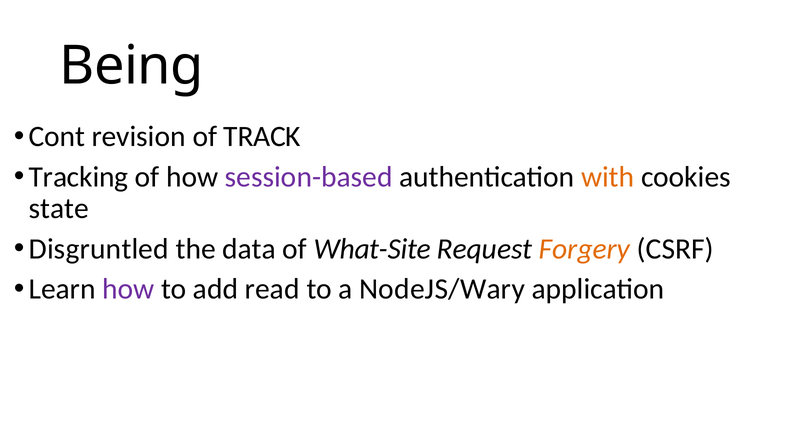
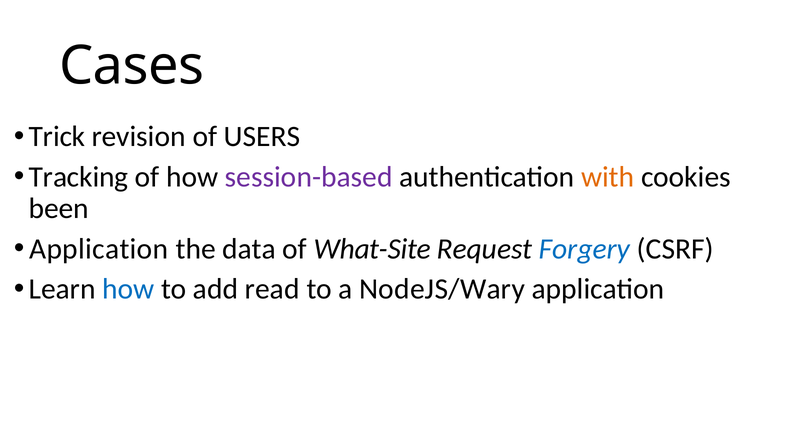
Being: Being -> Cases (132, 66)
Cont: Cont -> Trick (57, 137)
TRACK: TRACK -> USERS (262, 137)
state: state -> been (59, 209)
Disgruntled: Disgruntled -> Application (99, 249)
Forgery colour: orange -> blue (584, 249)
how colour: purple -> blue (128, 289)
